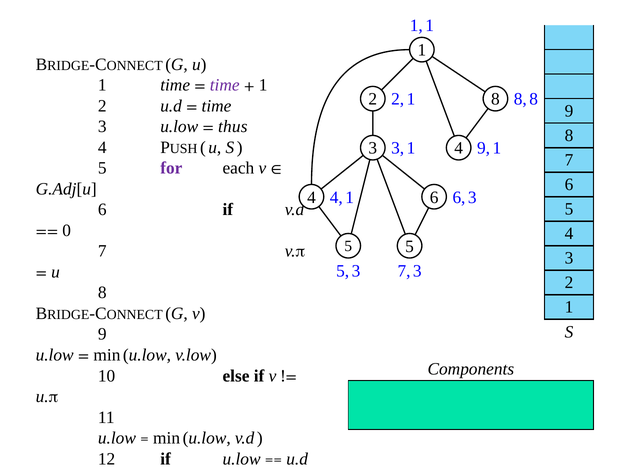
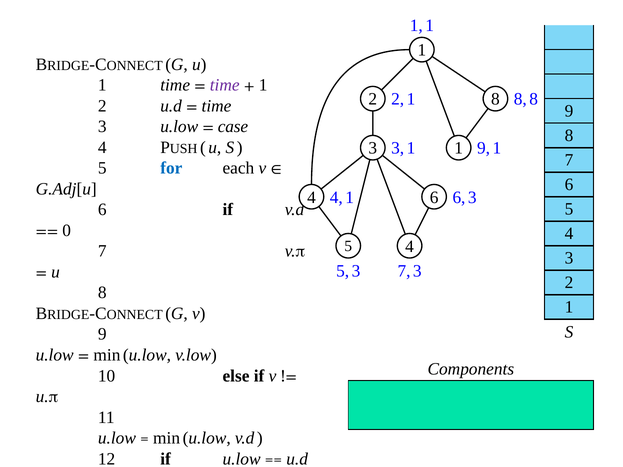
thus: thus -> case (233, 127)
3 4: 4 -> 1 (459, 148)
for colour: purple -> blue (171, 168)
5: 5 -> 4 (410, 246)
